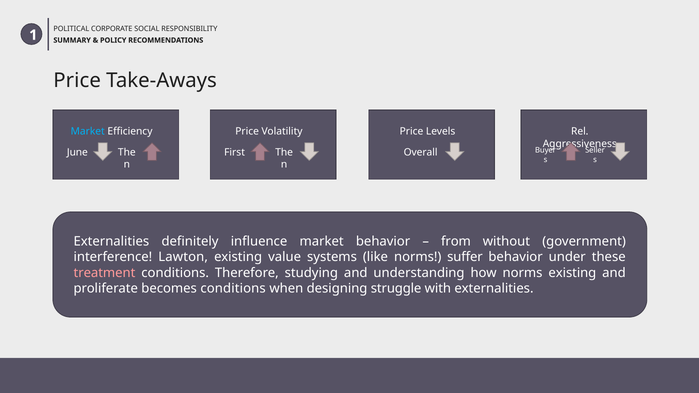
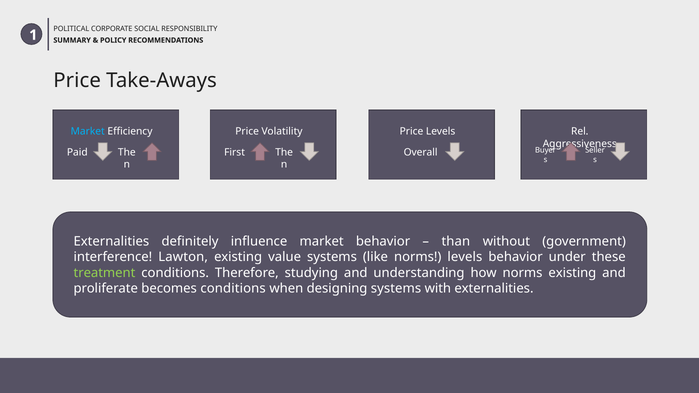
June: June -> Paid (77, 152)
from: from -> than (456, 241)
norms suffer: suffer -> levels (465, 257)
treatment colour: pink -> light green (104, 273)
designing struggle: struggle -> systems (396, 289)
